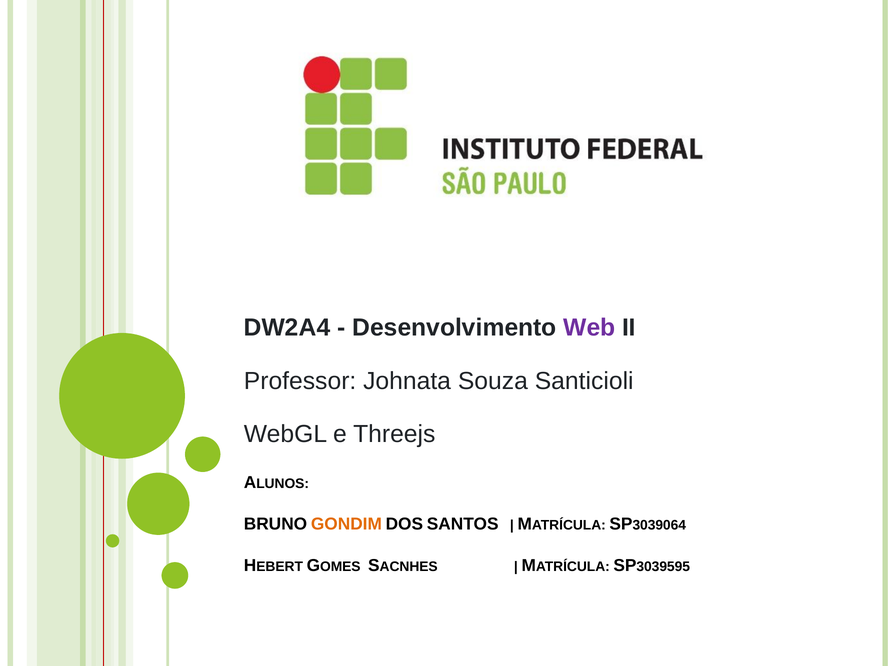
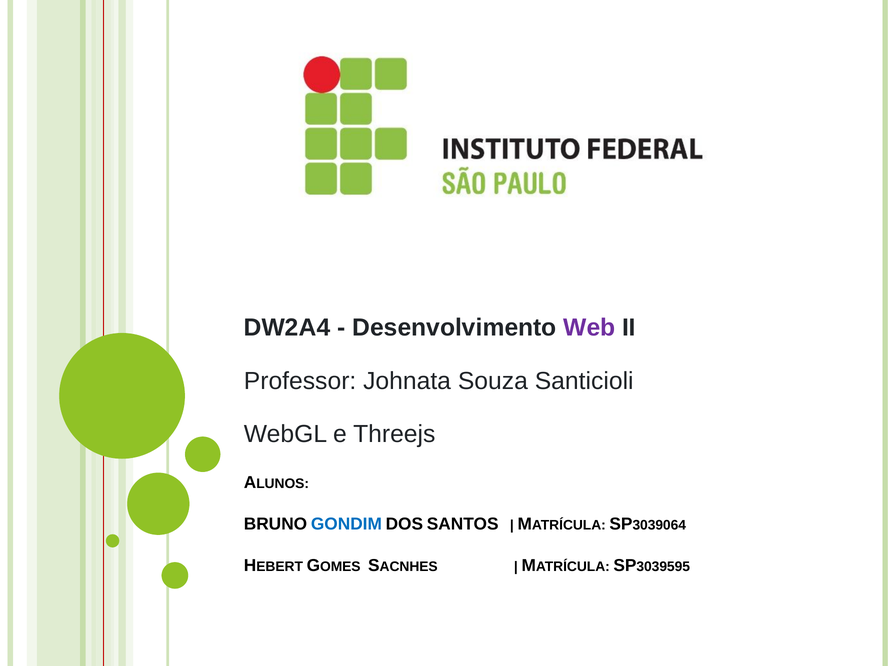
GONDIM colour: orange -> blue (346, 524)
